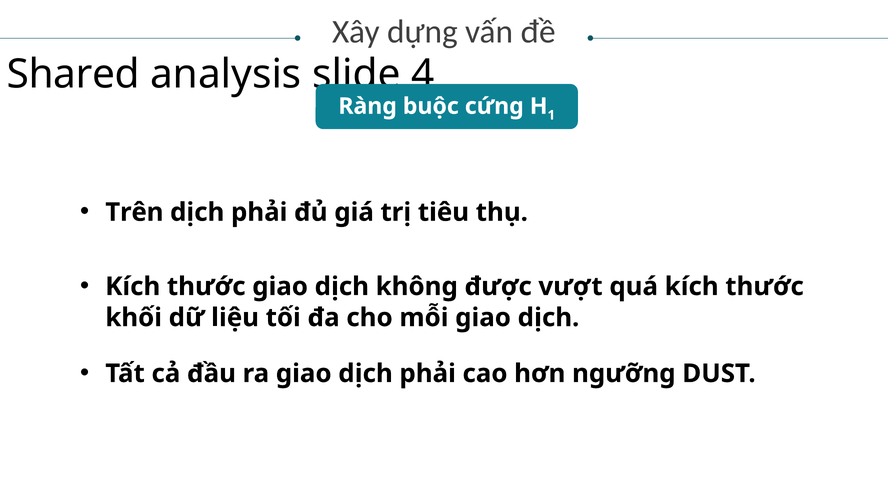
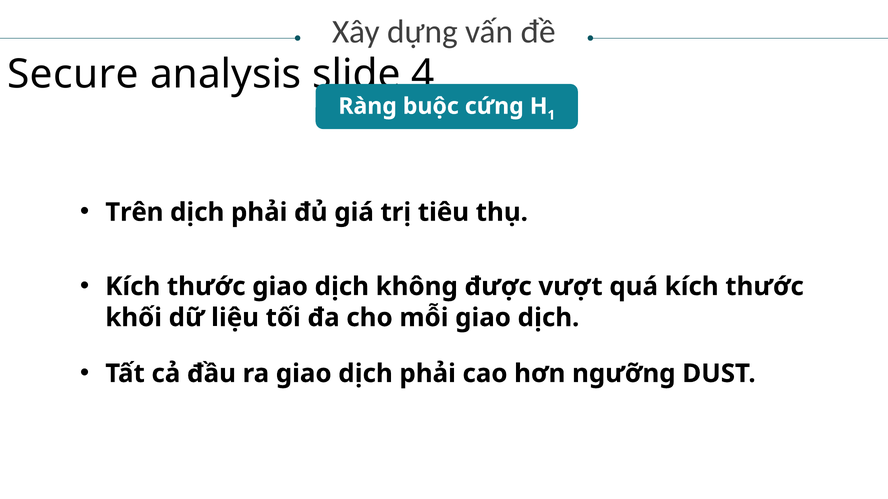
Shared: Shared -> Secure (73, 75)
